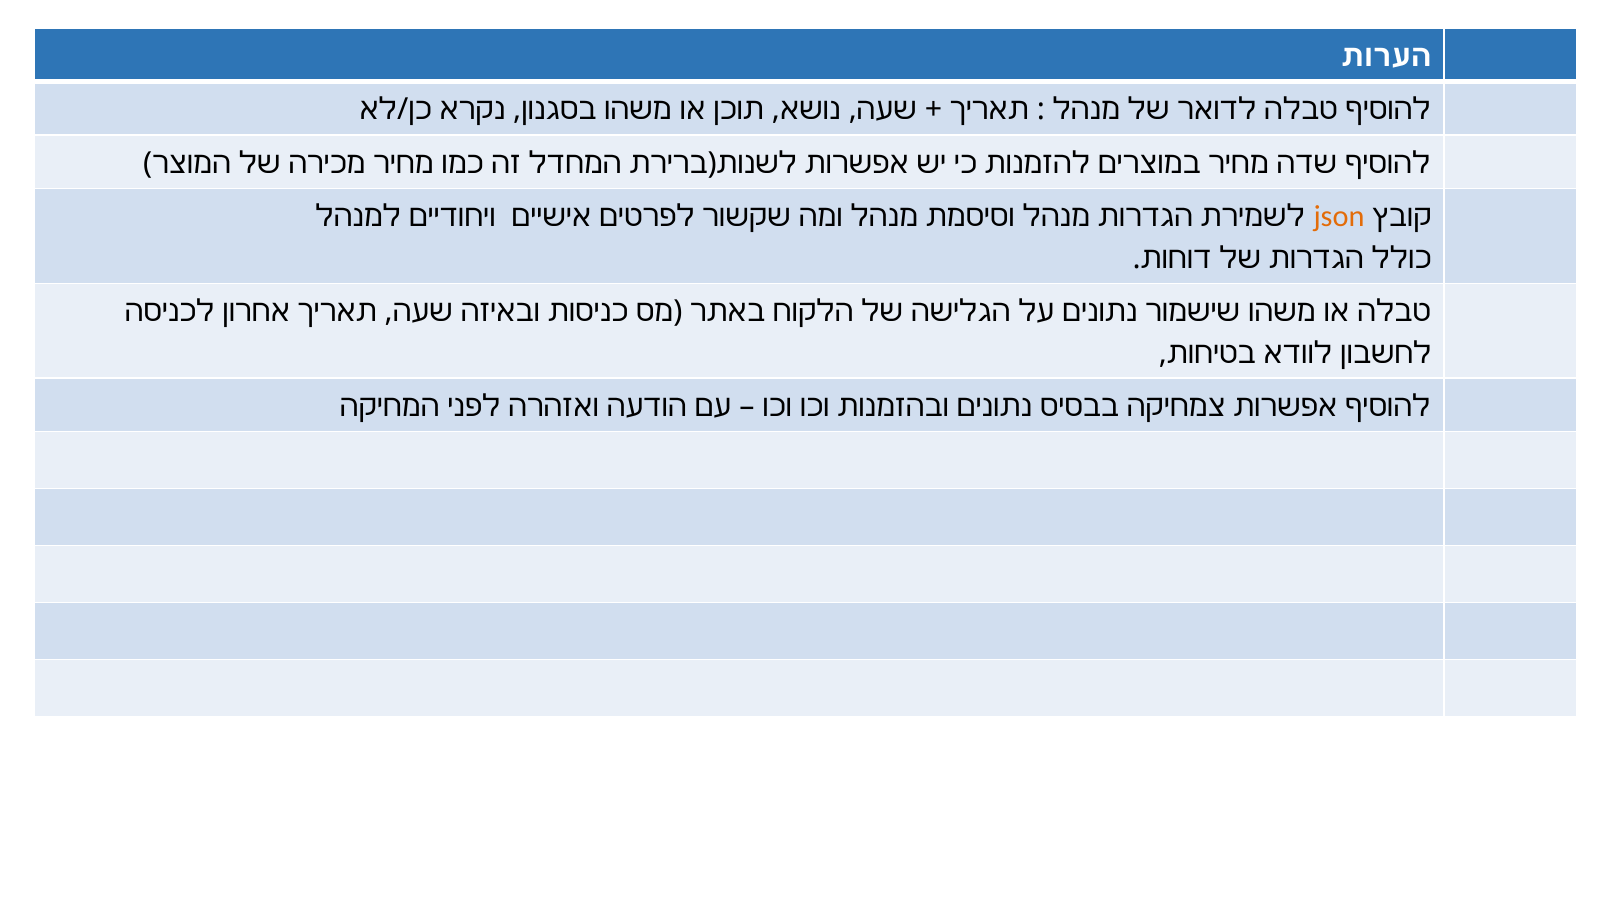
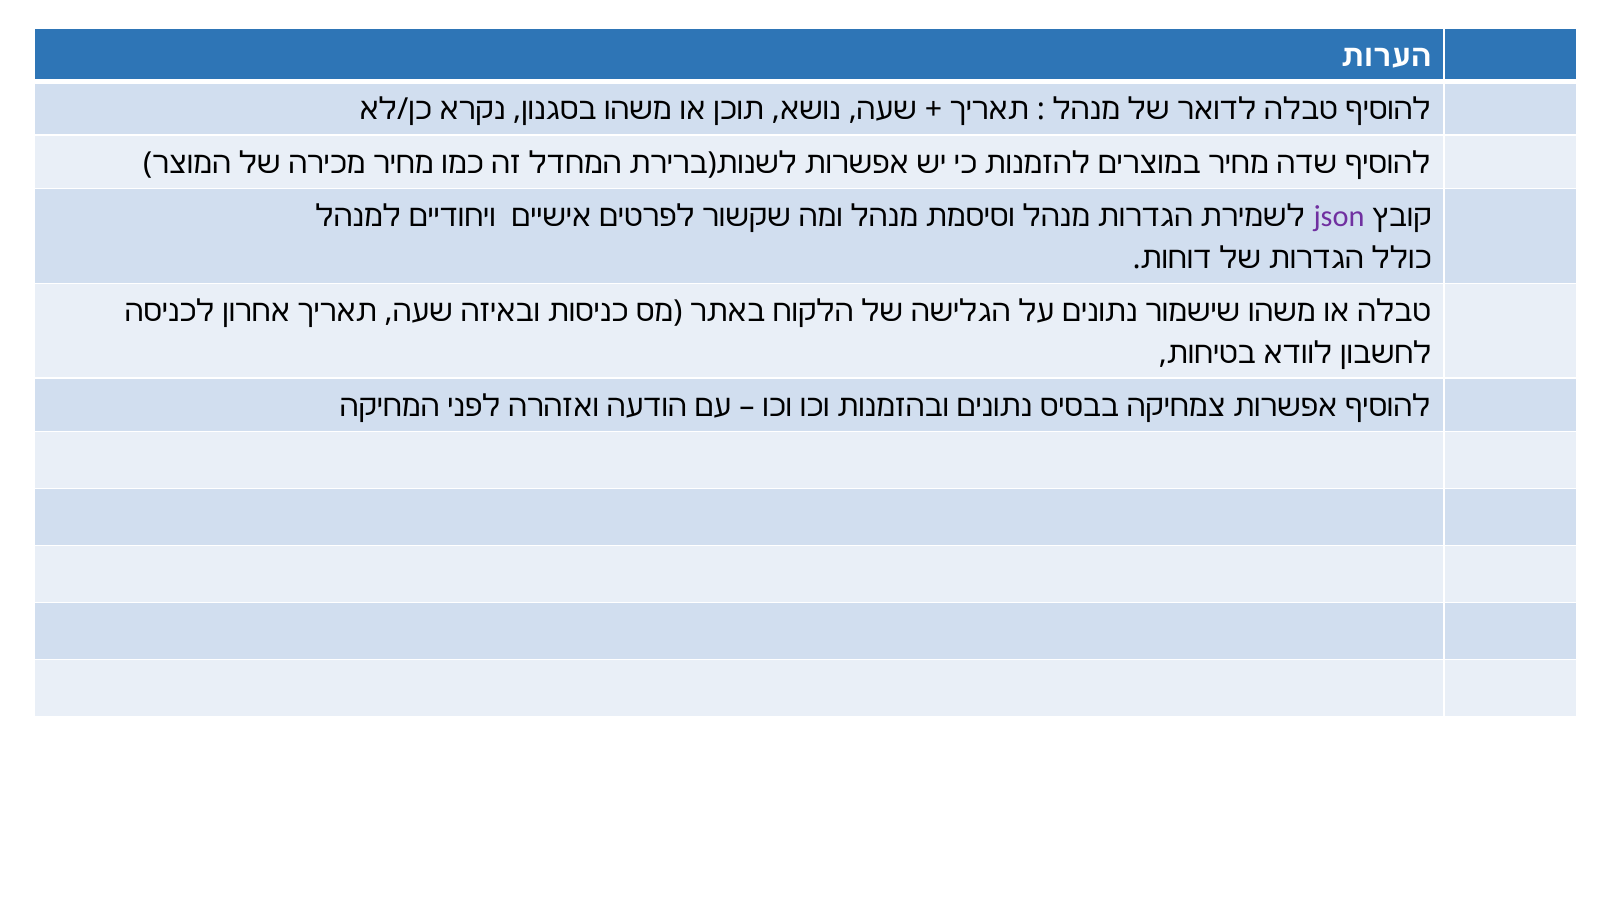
json colour: orange -> purple (1339, 217)
